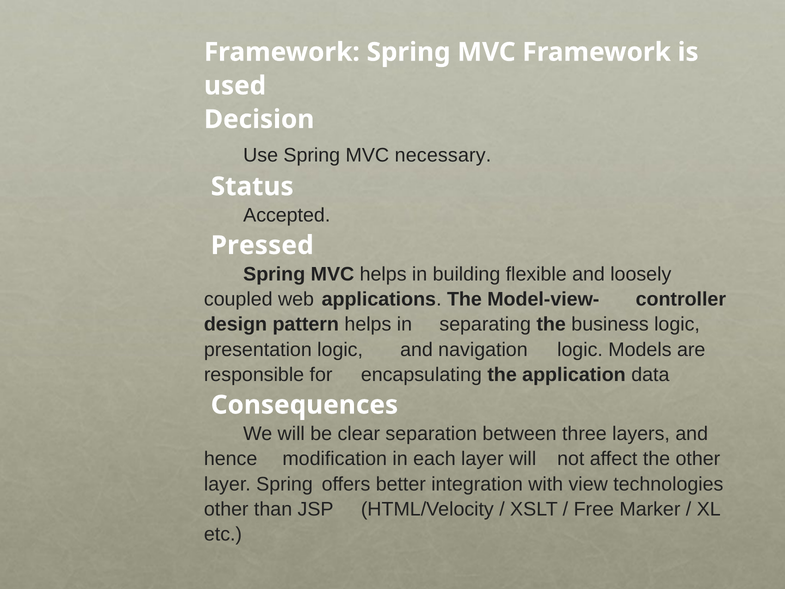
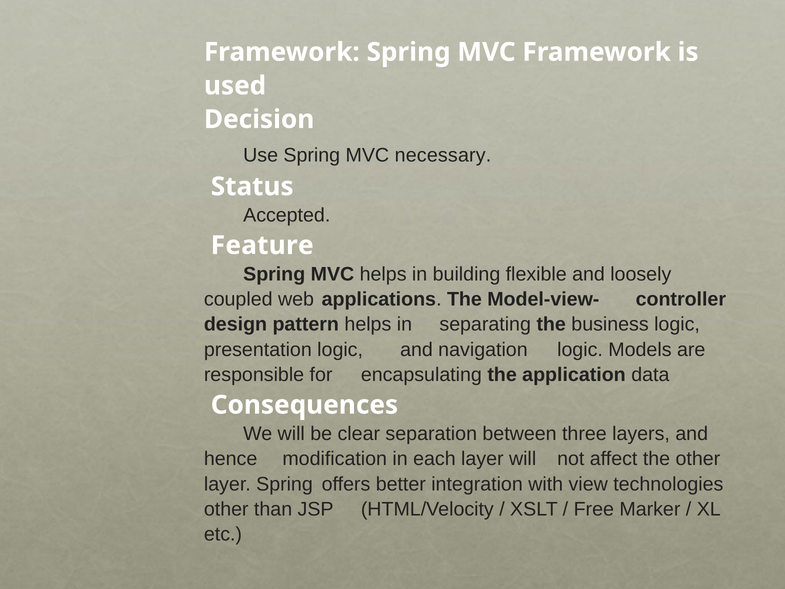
Pressed: Pressed -> Feature (262, 245)
